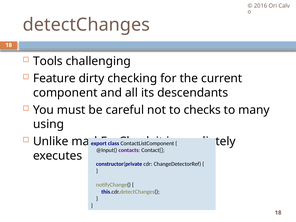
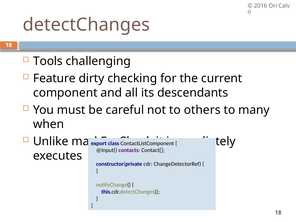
checks: checks -> others (202, 110)
using: using -> when (49, 124)
